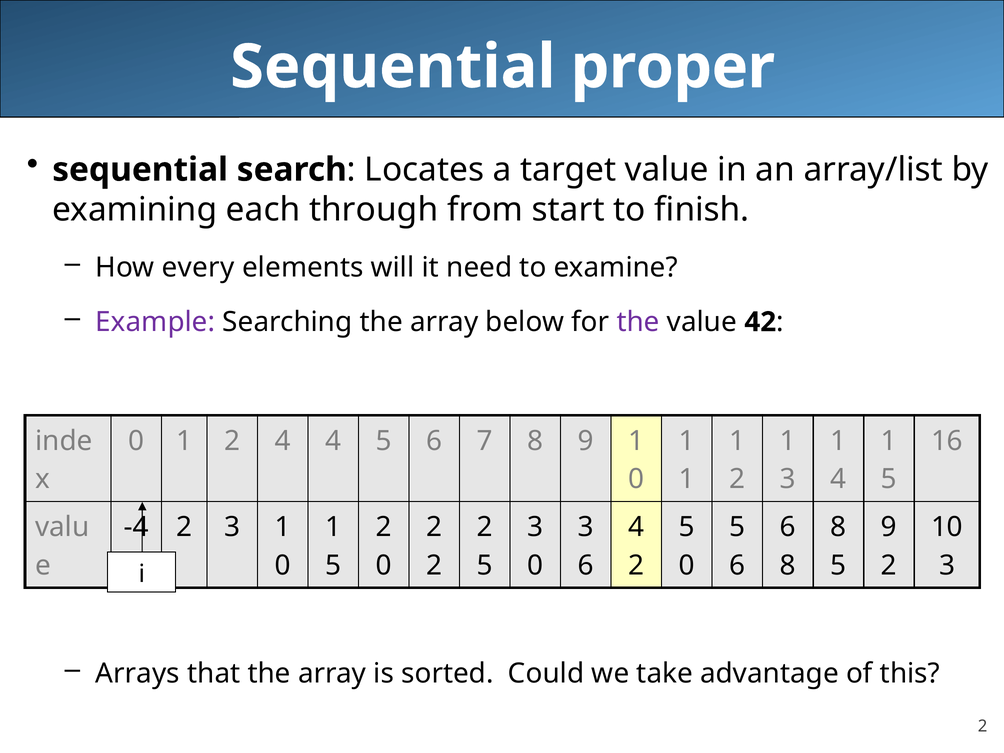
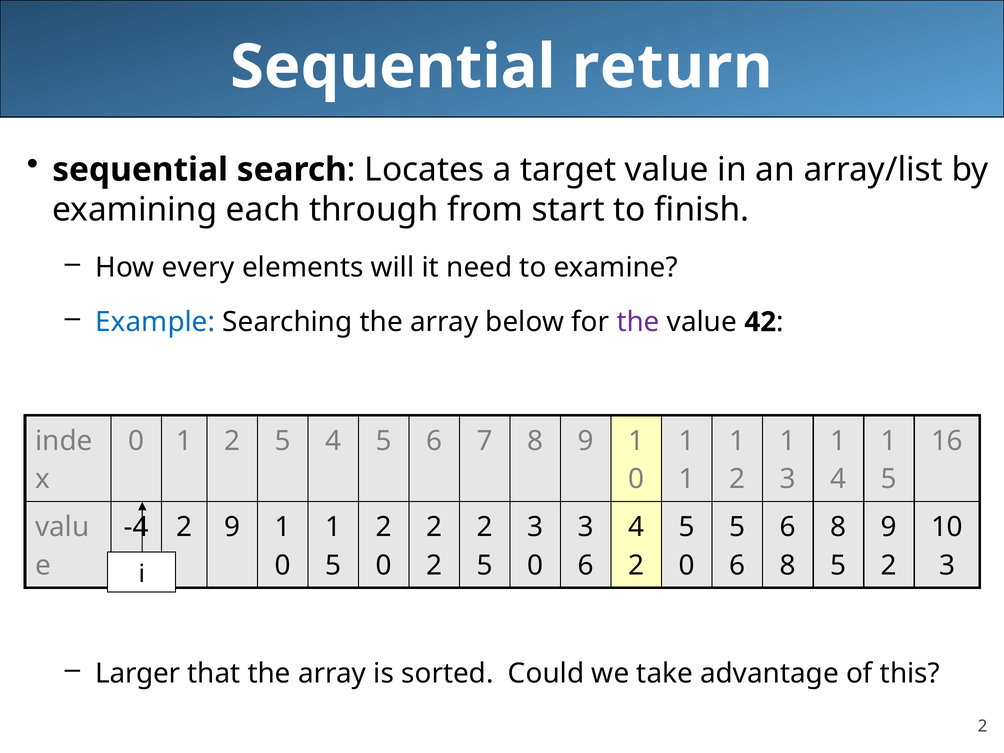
proper: proper -> return (672, 67)
Example colour: purple -> blue (155, 322)
1 2 4: 4 -> 5 (283, 441)
2 3: 3 -> 9 (232, 527)
Arrays: Arrays -> Larger (138, 674)
